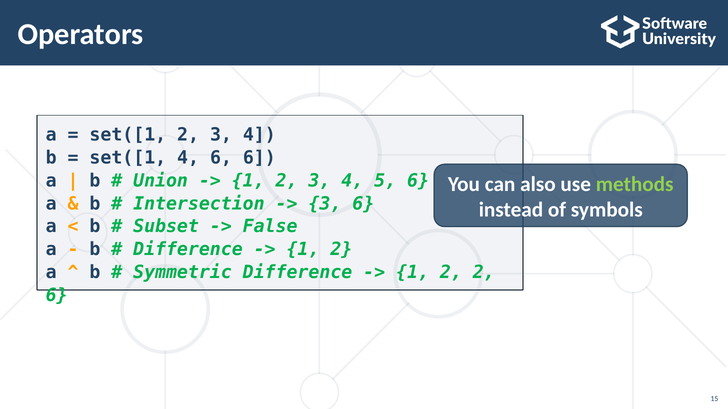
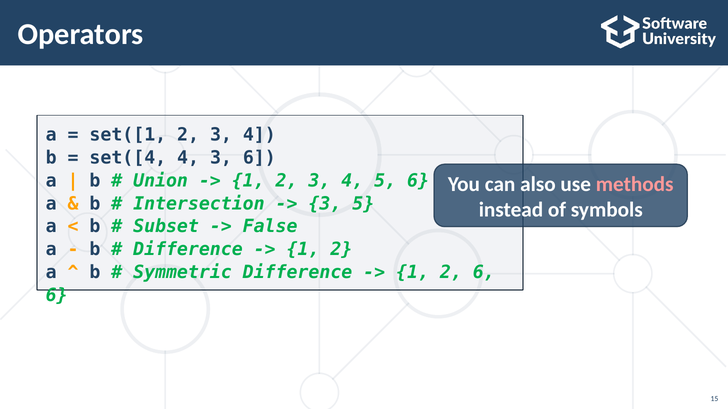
set([1: set([1 -> set([4 (128, 158)
4 6: 6 -> 3 (221, 158)
methods colour: light green -> pink (635, 184)
3 6: 6 -> 5 (363, 204)
2 2: 2 -> 6 (484, 273)
